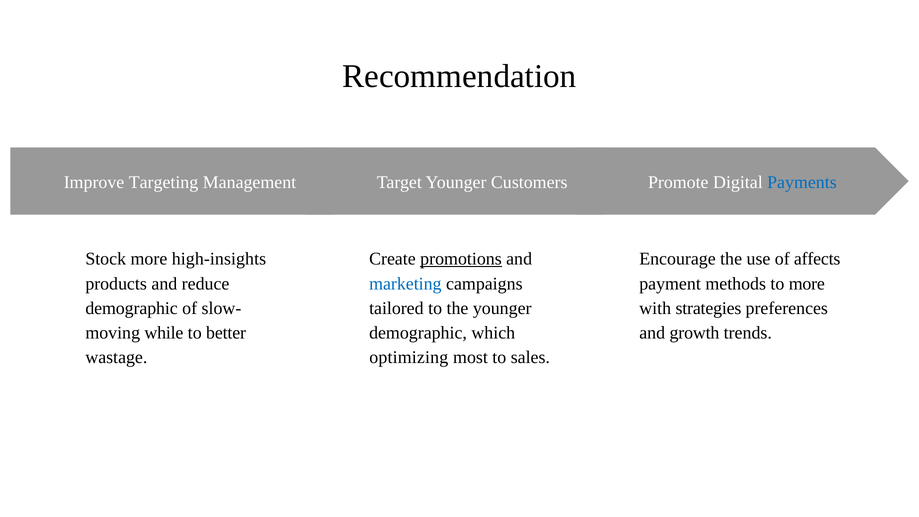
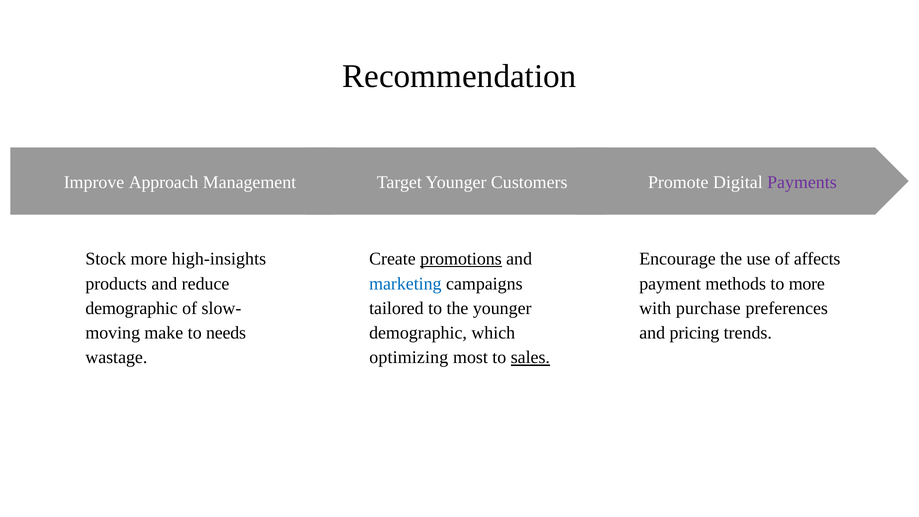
Targeting: Targeting -> Approach (164, 182)
Payments colour: blue -> purple (802, 182)
strategies: strategies -> purchase (708, 308)
while: while -> make (164, 333)
better: better -> needs (226, 333)
growth: growth -> pricing (694, 333)
sales underline: none -> present (530, 358)
